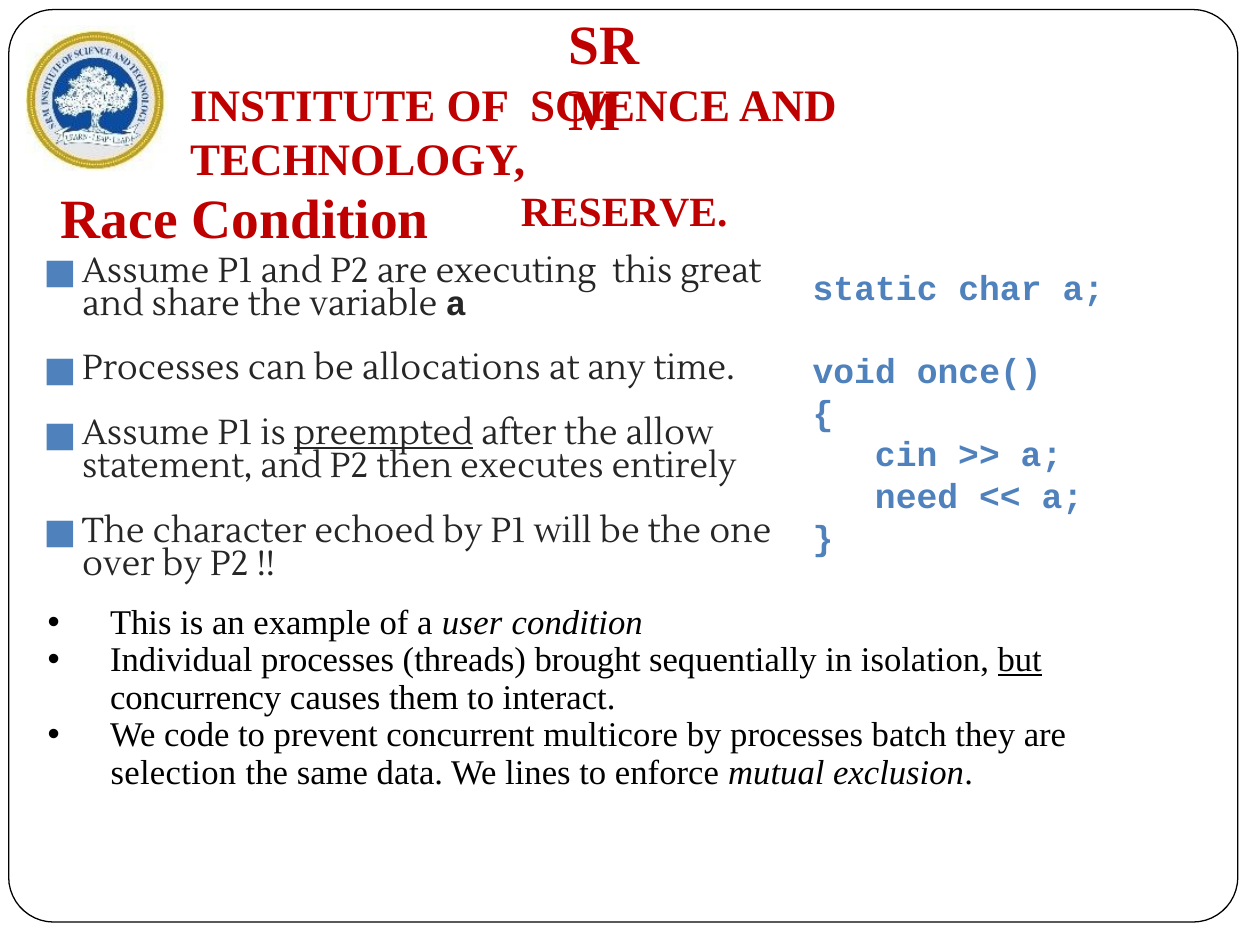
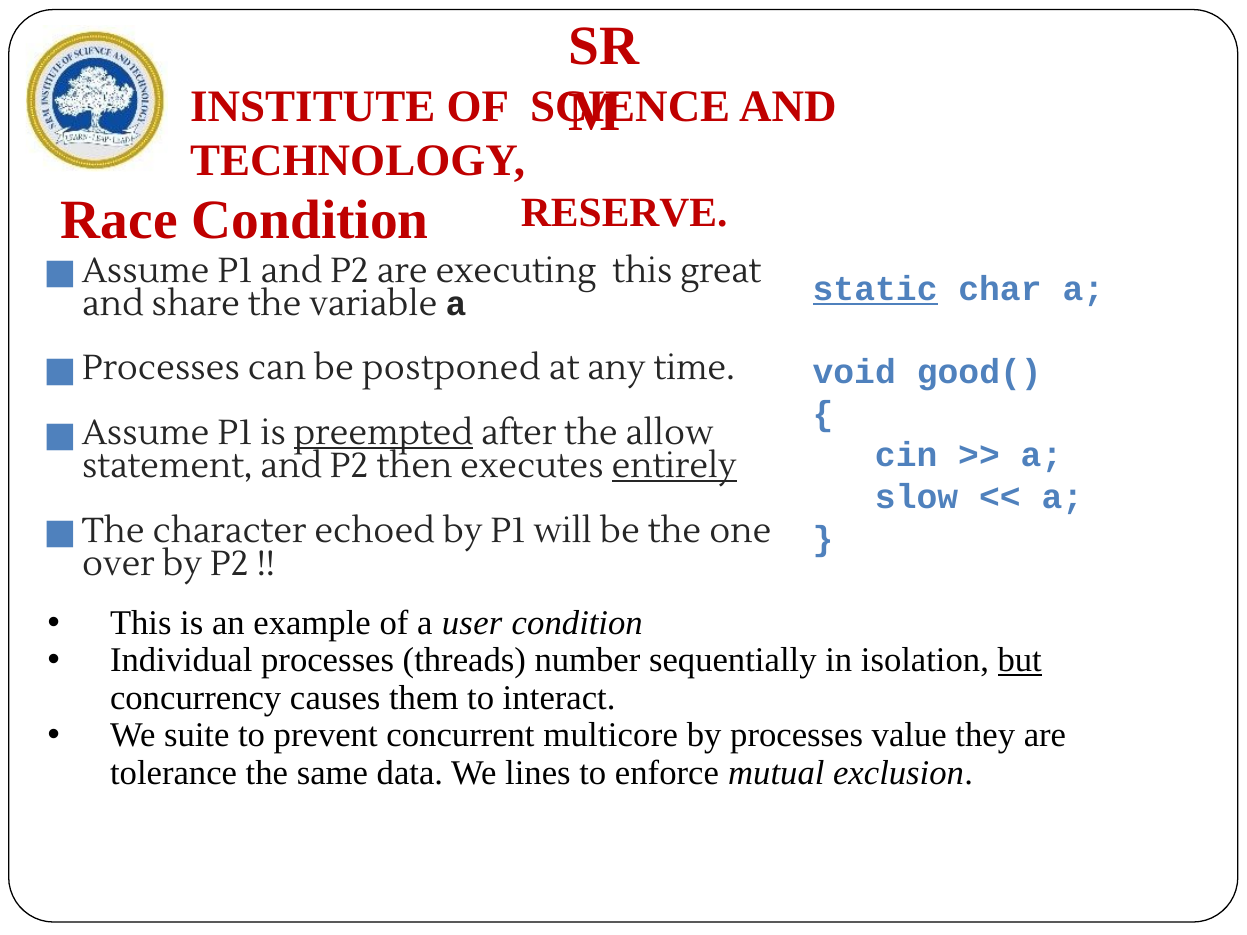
static underline: none -> present (875, 289)
allocations: allocations -> postponed (451, 369)
once(: once( -> good( (979, 372)
entirely underline: none -> present (674, 466)
need: need -> slow (917, 497)
brought: brought -> number (587, 661)
code: code -> suite (197, 735)
batch: batch -> value (909, 735)
selection: selection -> tolerance (174, 773)
